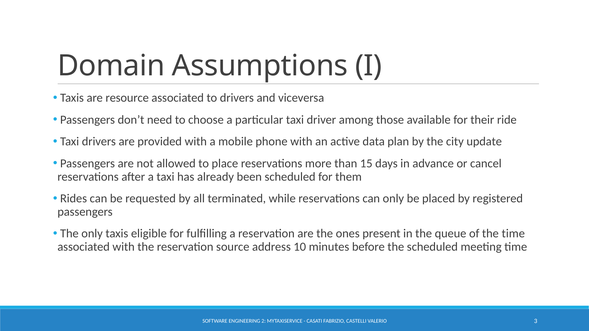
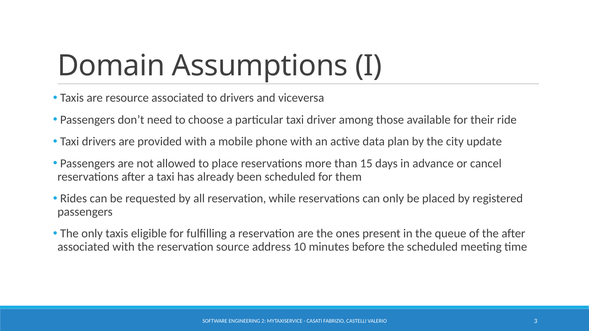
all terminated: terminated -> reservation (237, 199)
the time: time -> after (513, 234)
